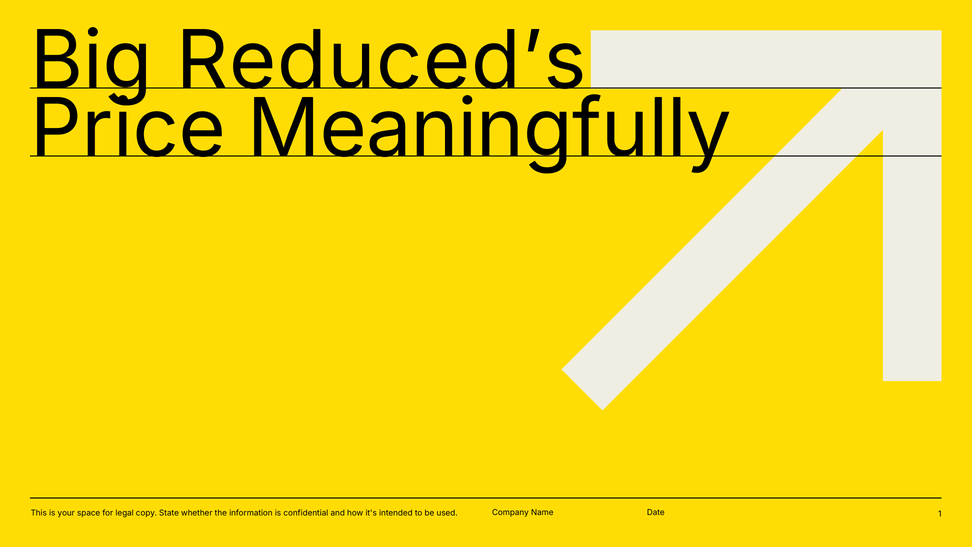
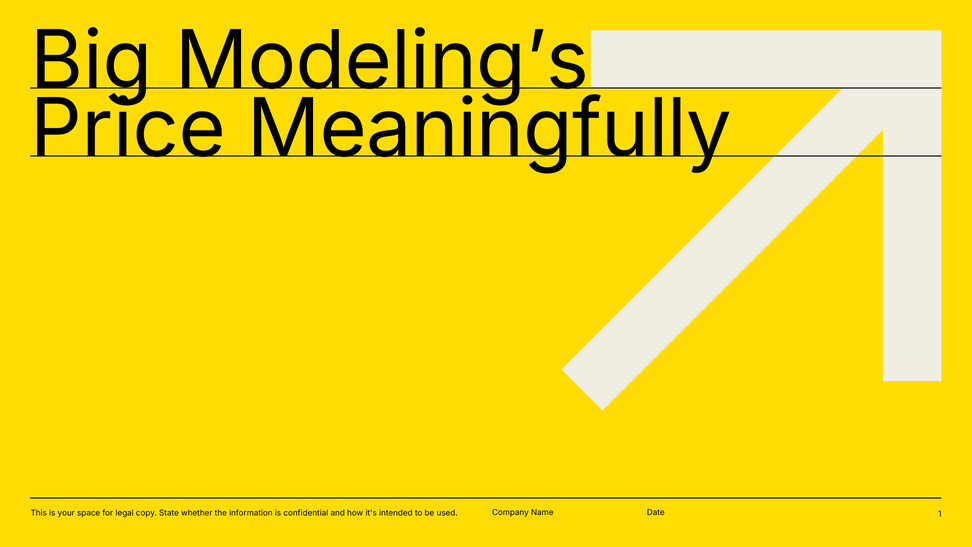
Reduced’s: Reduced’s -> Modeling’s (382, 61)
